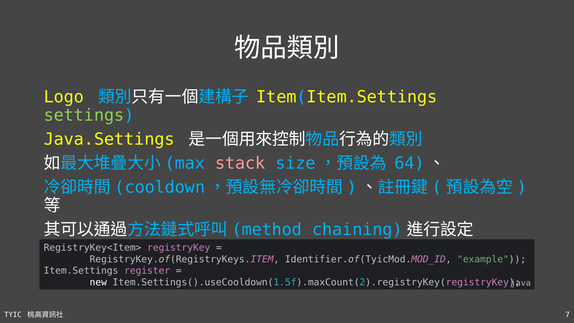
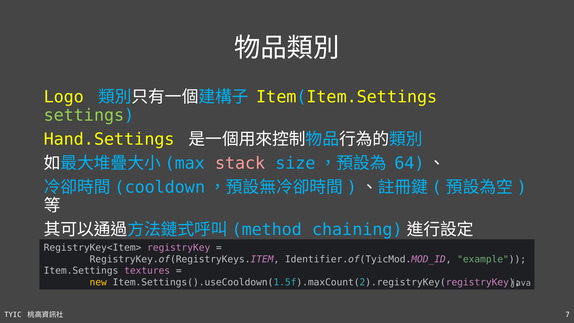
Java.Settings: Java.Settings -> Hand.Settings (109, 139)
register: register -> textures (147, 271)
new colour: white -> yellow (98, 282)
